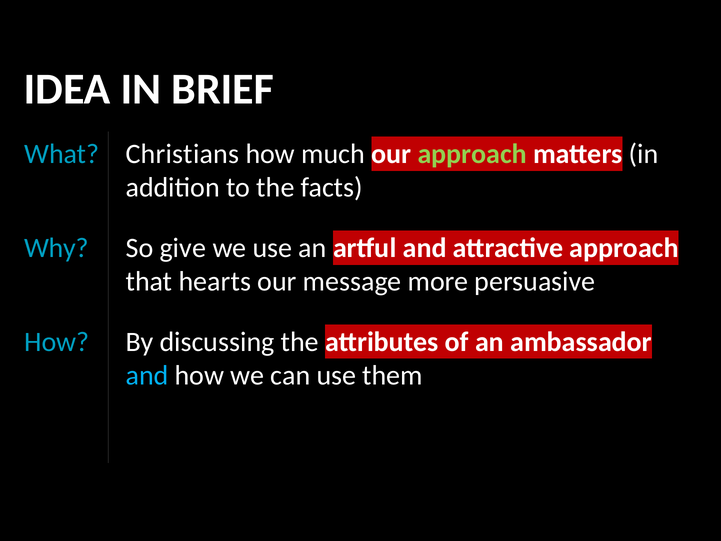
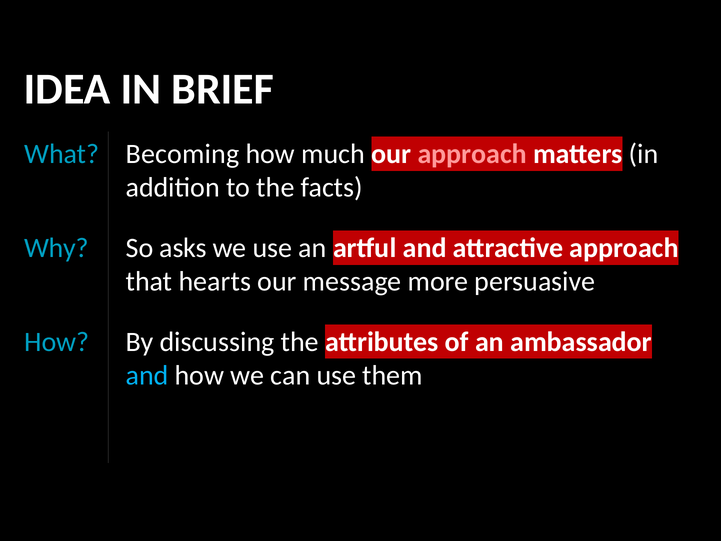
Christians: Christians -> Becoming (182, 154)
approach colour: light green -> pink (472, 154)
give: give -> asks (183, 248)
